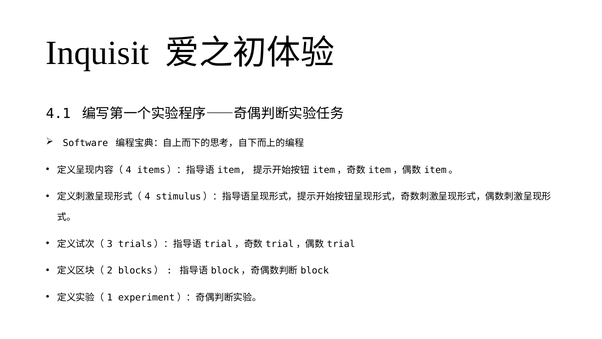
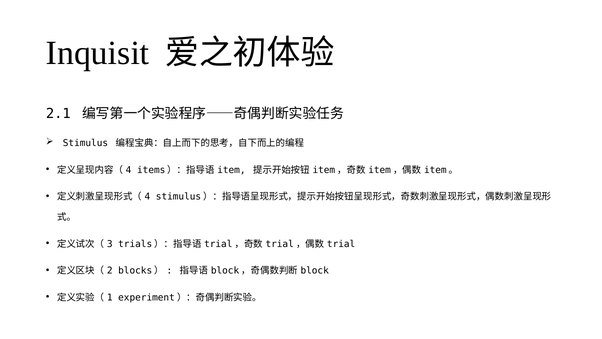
4.1: 4.1 -> 2.1 (58, 114)
Software: Software -> Stimulus (85, 143)
